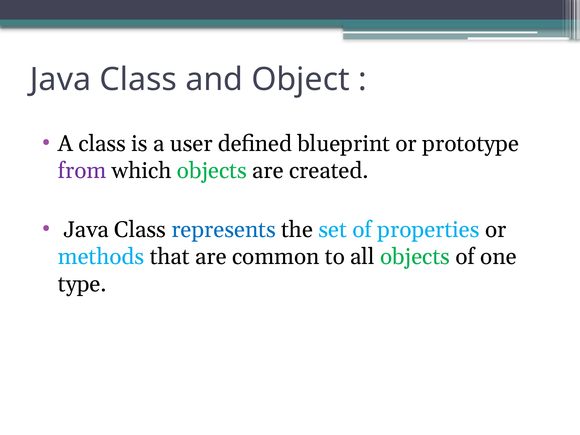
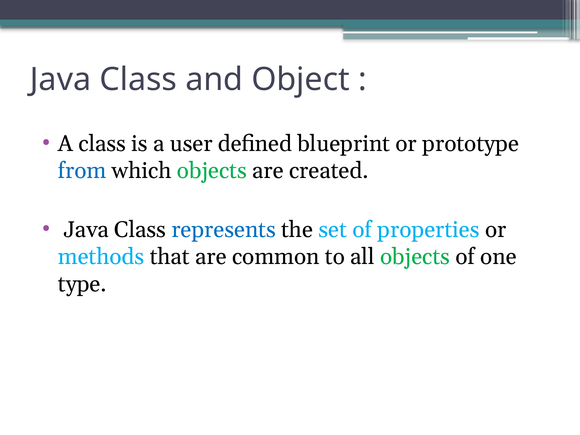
from colour: purple -> blue (82, 171)
